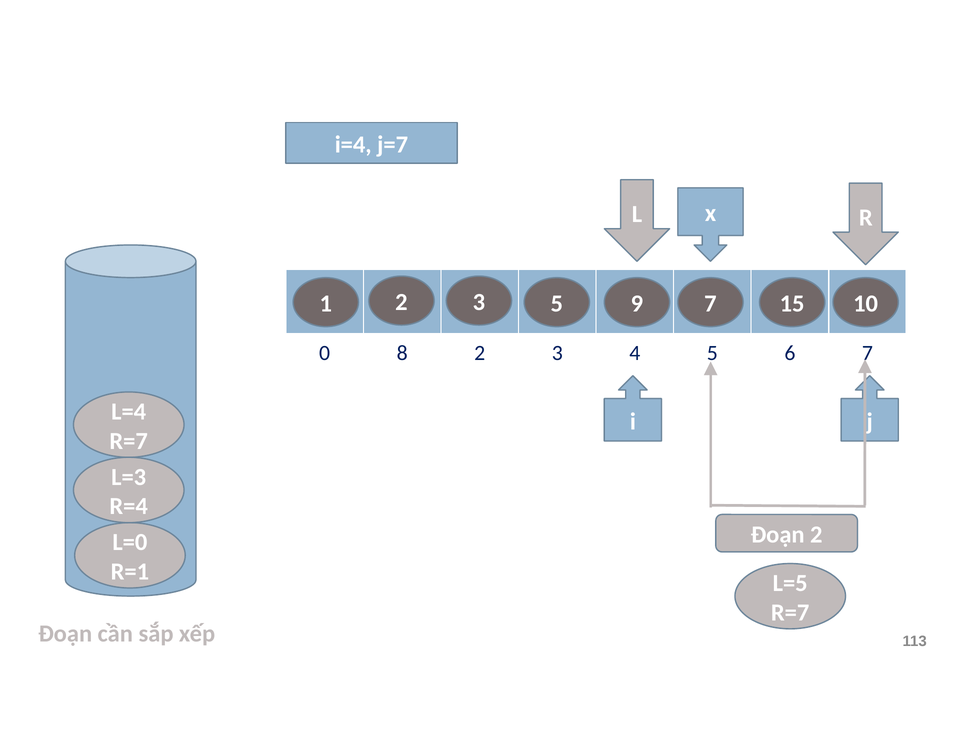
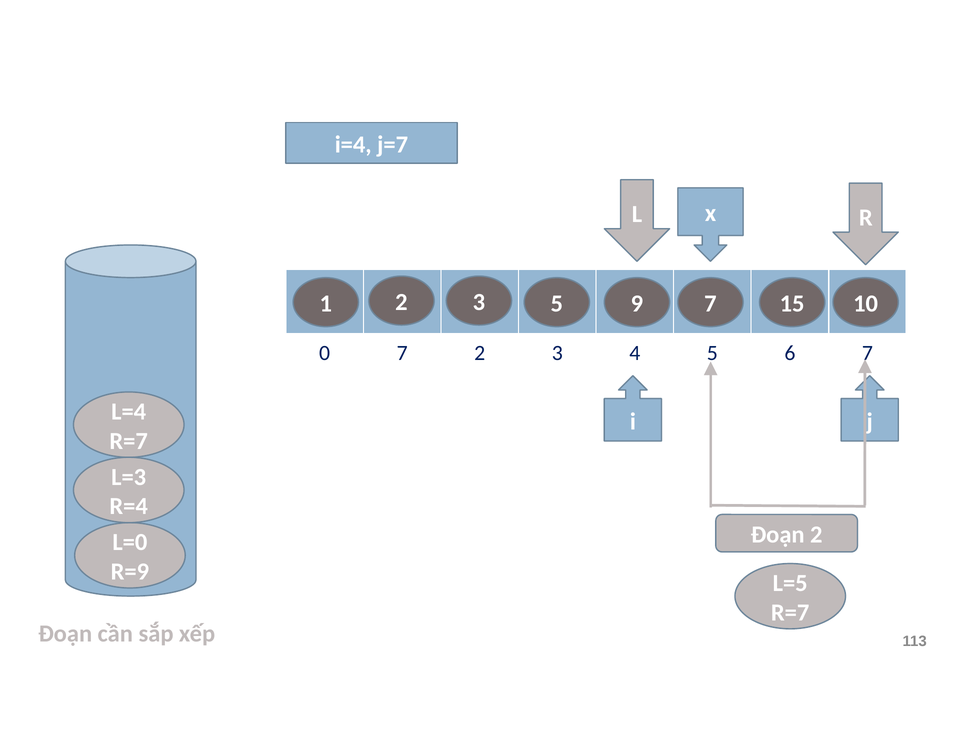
0 8: 8 -> 7 (402, 353)
R=1: R=1 -> R=9 (130, 572)
